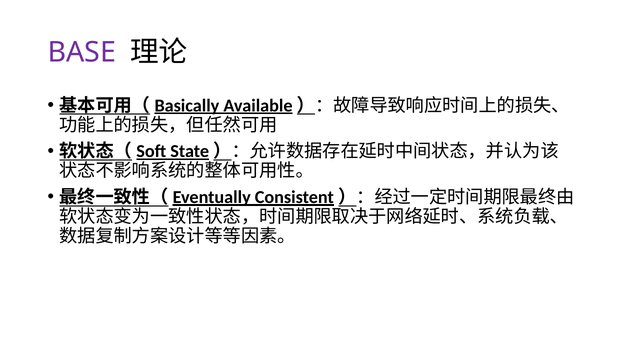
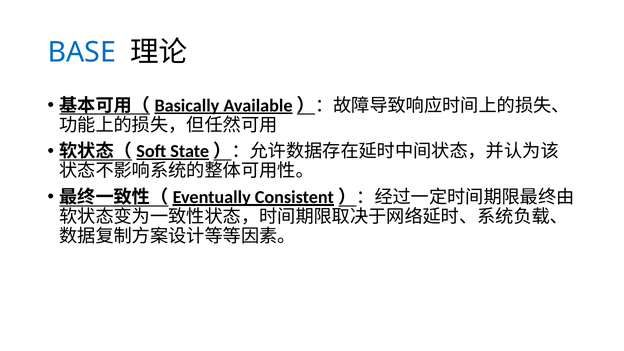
BASE colour: purple -> blue (82, 52)
